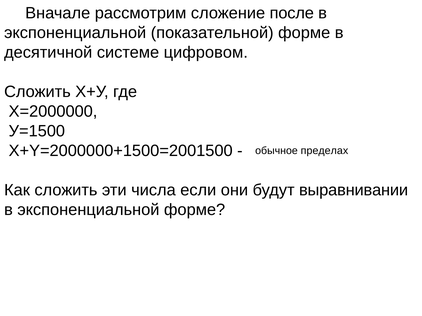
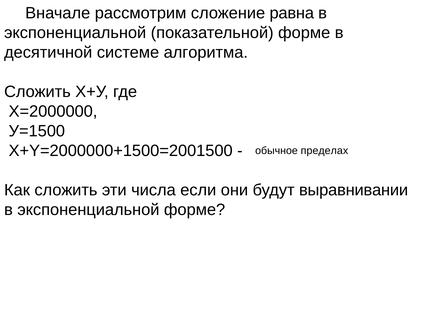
после: после -> равна (292, 13)
цифровом: цифровом -> алгоритма (206, 52)
